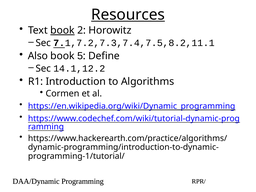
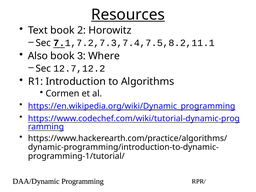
book underline: present -> none (62, 30)
5: 5 -> 3 (80, 56)
Define: Define -> Where (104, 56)
14.1,12.2: 14.1,12.2 -> 12.7,12.2 (79, 69)
